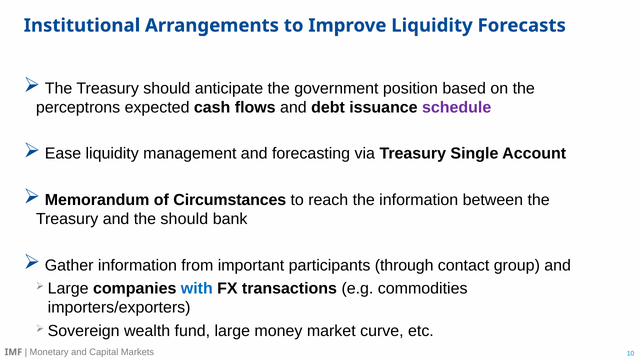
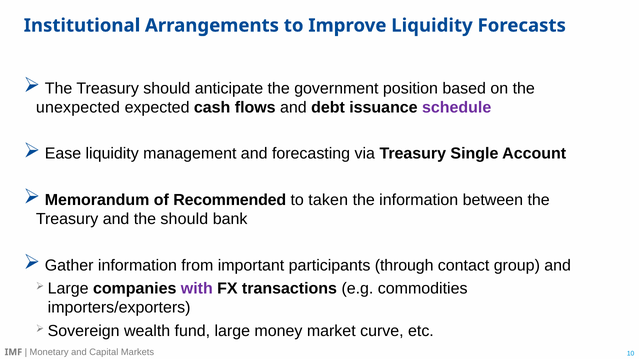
perceptrons: perceptrons -> unexpected (78, 108)
Circumstances: Circumstances -> Recommended (230, 200)
reach: reach -> taken (328, 200)
with colour: blue -> purple (197, 289)
